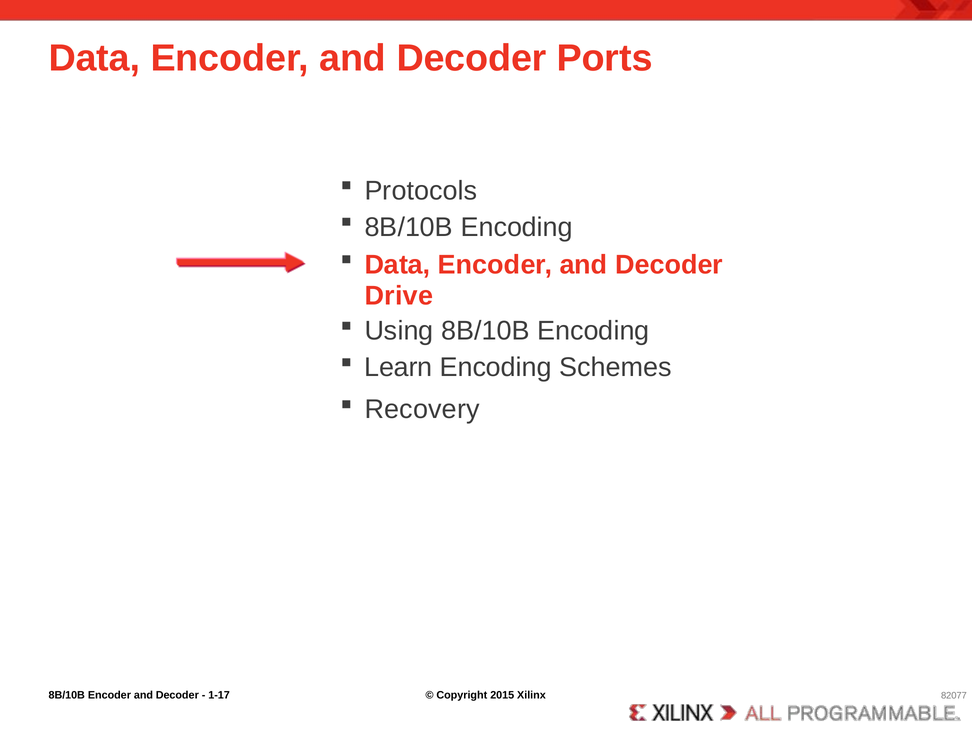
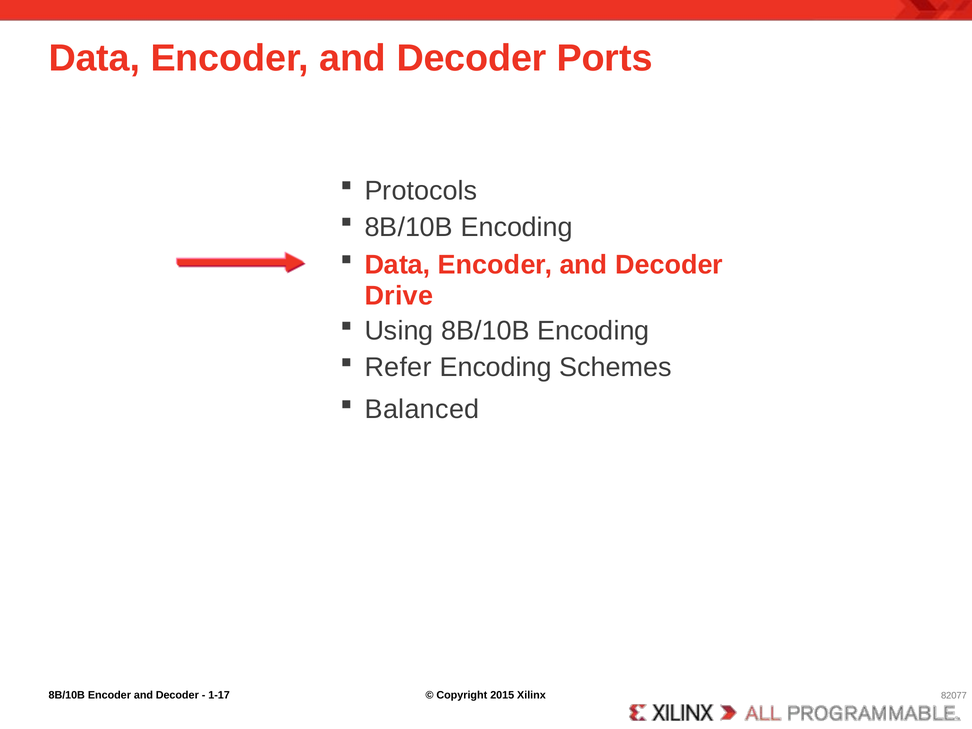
Learn: Learn -> Refer (398, 367)
Recovery: Recovery -> Balanced (422, 409)
